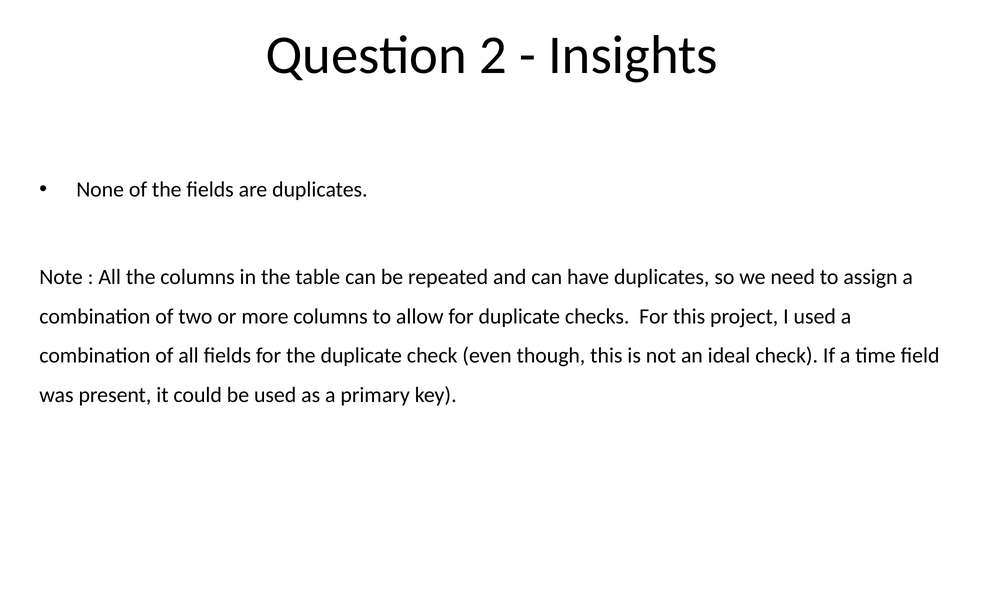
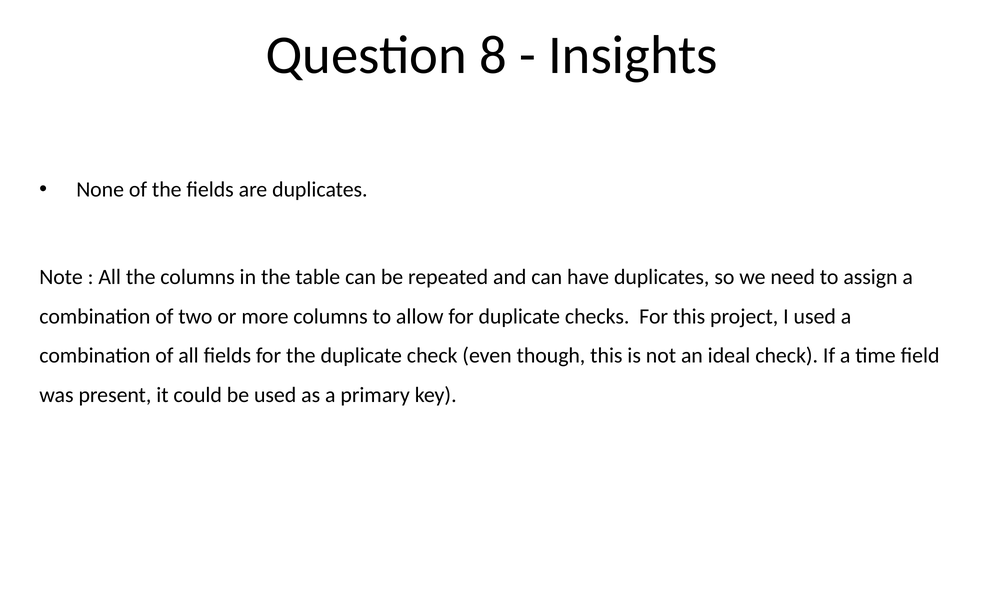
2: 2 -> 8 (493, 55)
